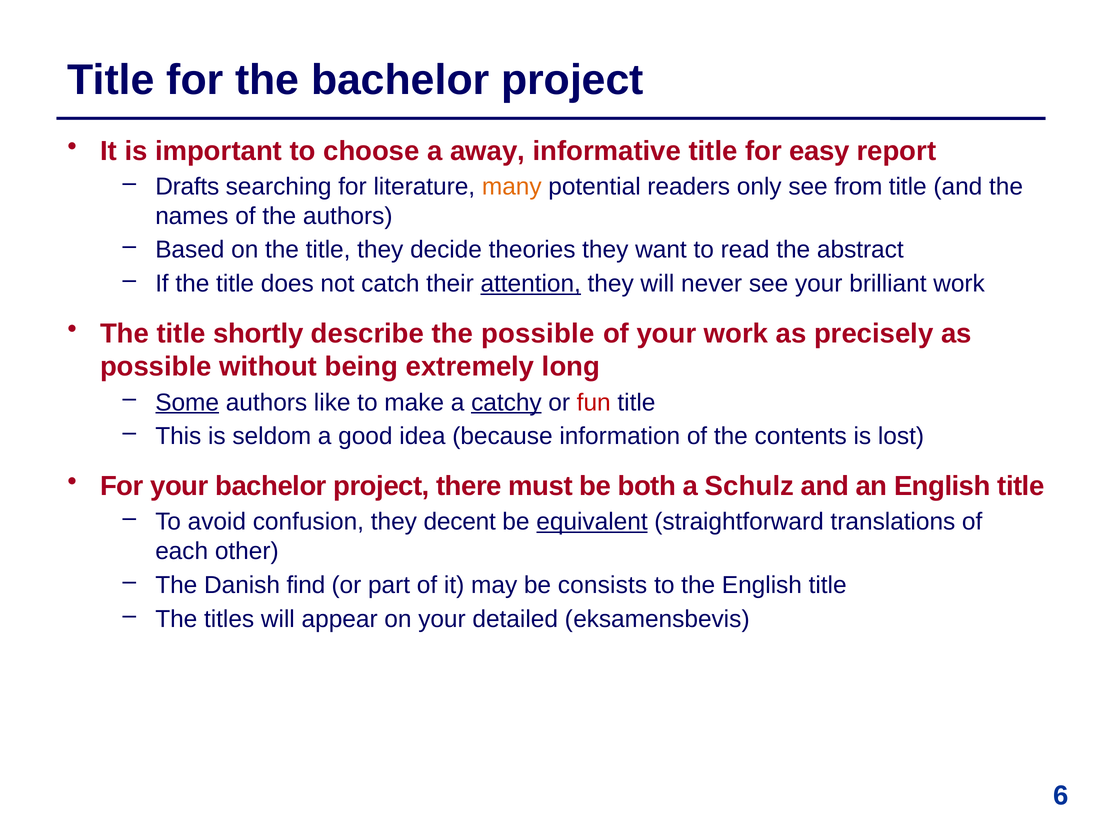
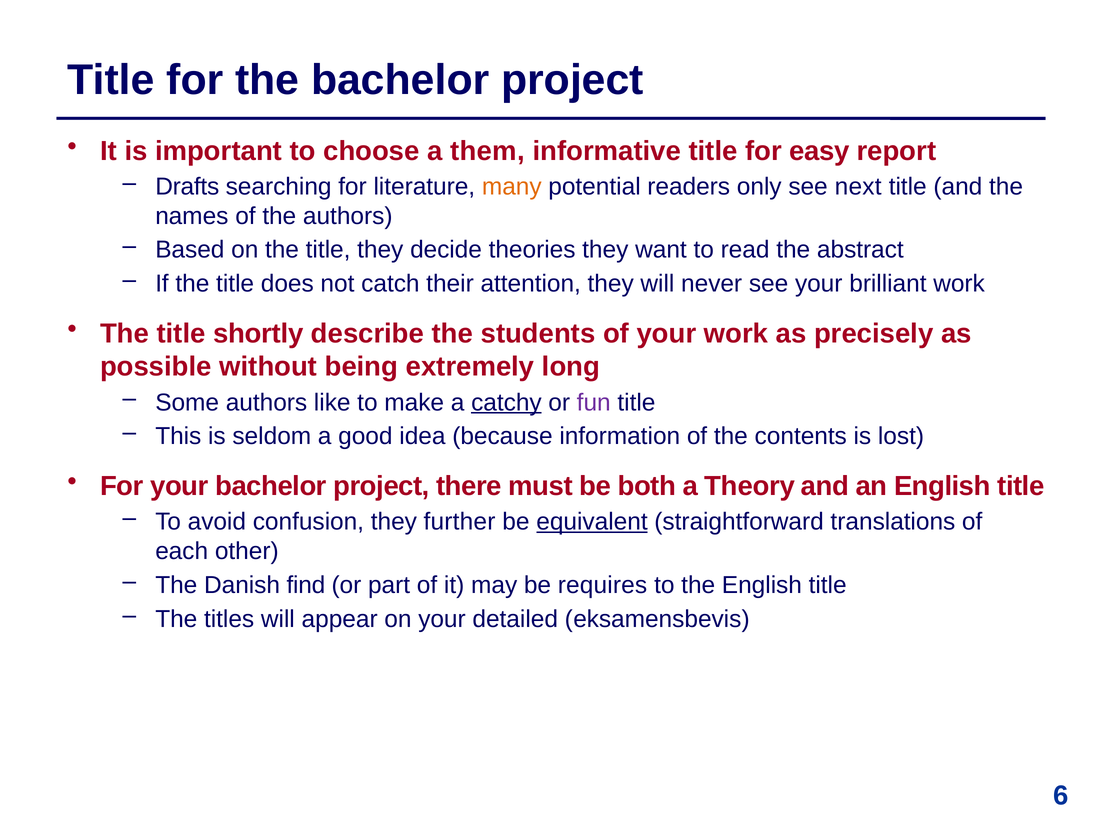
away: away -> them (487, 151)
from: from -> next (858, 186)
attention underline: present -> none (531, 284)
the possible: possible -> students (538, 334)
Some underline: present -> none (187, 402)
fun colour: red -> purple (594, 402)
Schulz: Schulz -> Theory (750, 486)
decent: decent -> further (460, 522)
consists: consists -> requires (602, 585)
